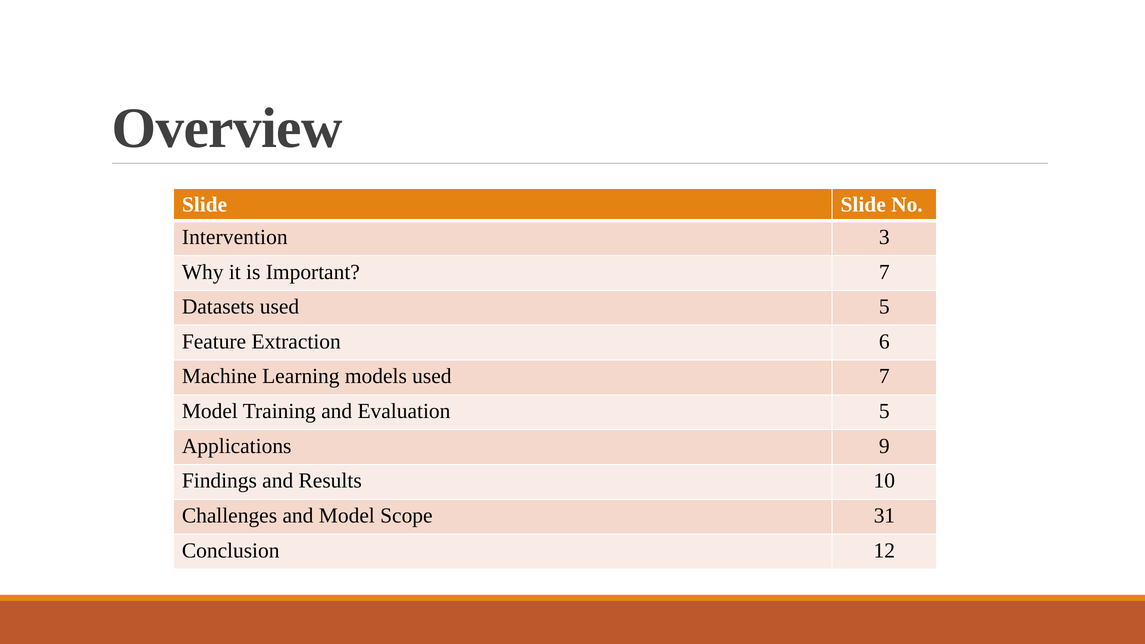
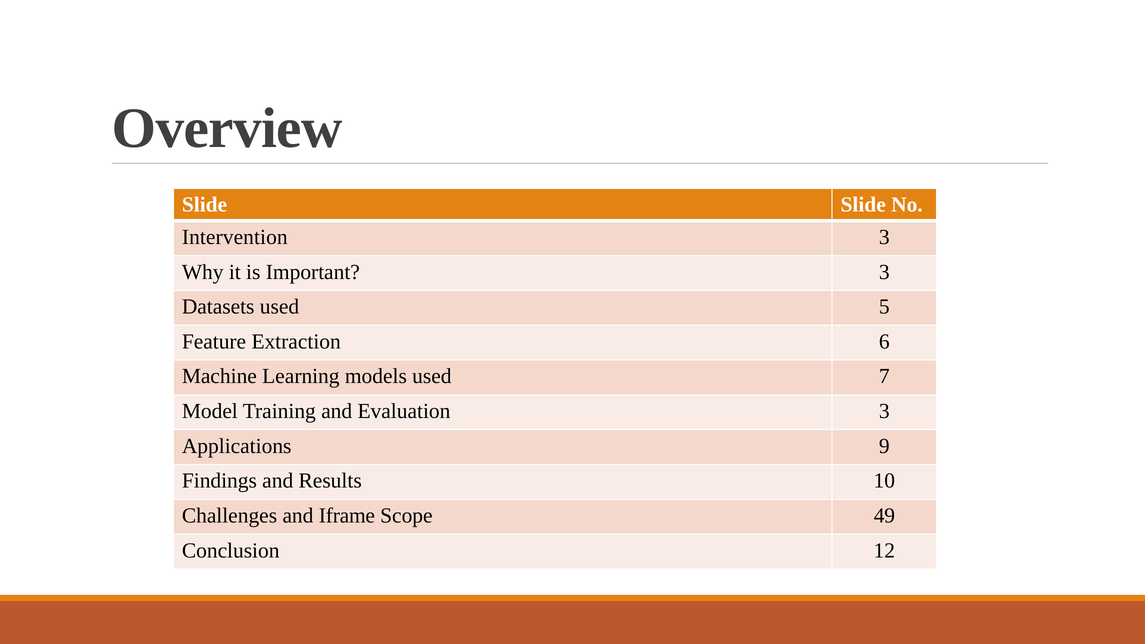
Important 7: 7 -> 3 (884, 272)
Evaluation 5: 5 -> 3 (884, 411)
and Model: Model -> Iframe (347, 516)
31: 31 -> 49 (884, 516)
